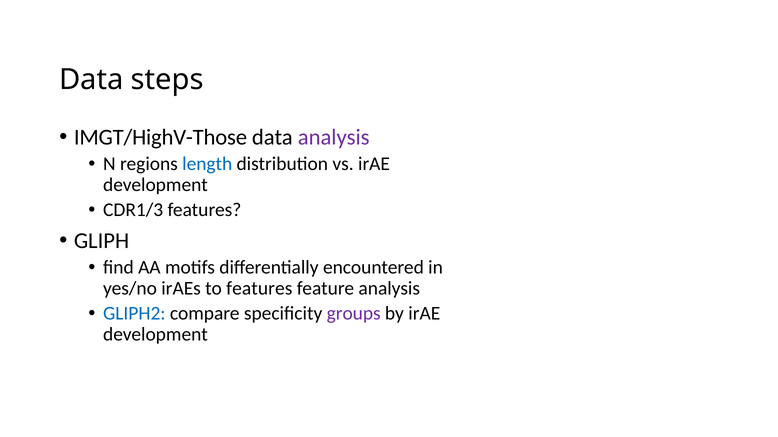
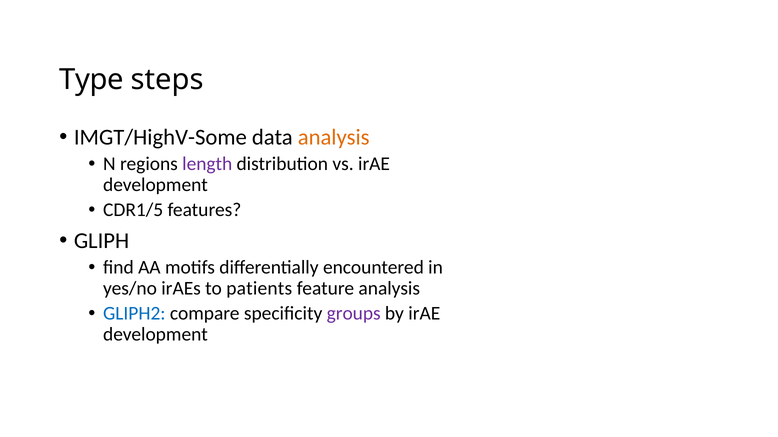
Data: Data -> Type (91, 80)
IMGT/HighV-Those: IMGT/HighV-Those -> IMGT/HighV-Some (160, 137)
analysis colour: purple -> orange (334, 137)
length colour: blue -> purple (207, 164)
CDR1/3: CDR1/3 -> CDR1/5 (133, 210)
to features: features -> patients (259, 289)
